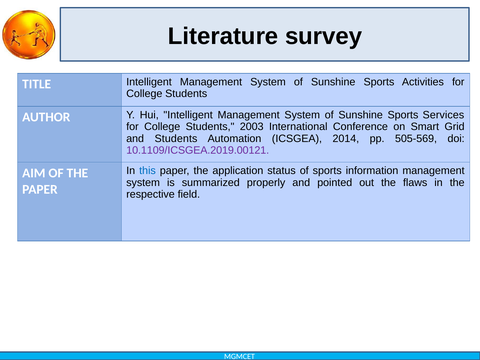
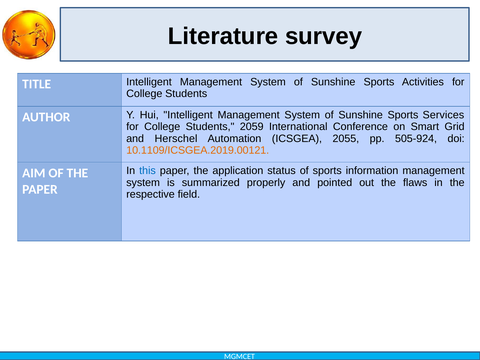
2003: 2003 -> 2059 (252, 127)
and Students: Students -> Herschel (176, 139)
2014: 2014 -> 2055 (346, 139)
505-569: 505-569 -> 505-924 (416, 139)
10.1109/ICSGEA.2019.00121 colour: purple -> orange (198, 150)
